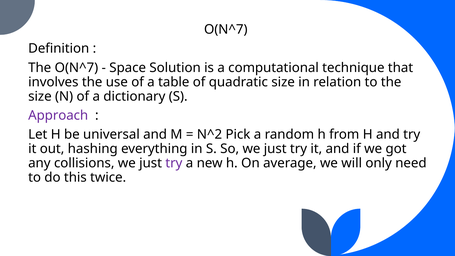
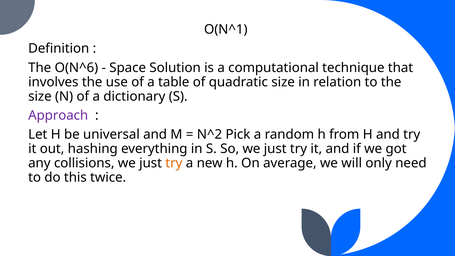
O(N^7: O(N^7 -> O(N^1 (226, 29)
The O(N^7: O(N^7 -> O(N^6 (76, 68)
try colour: purple -> orange (174, 163)
